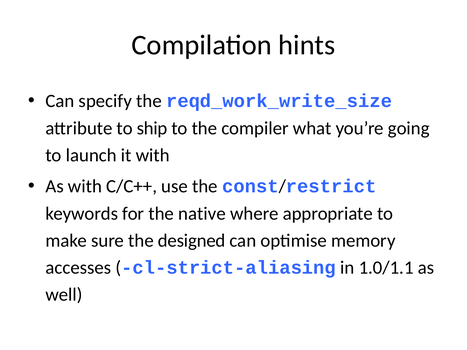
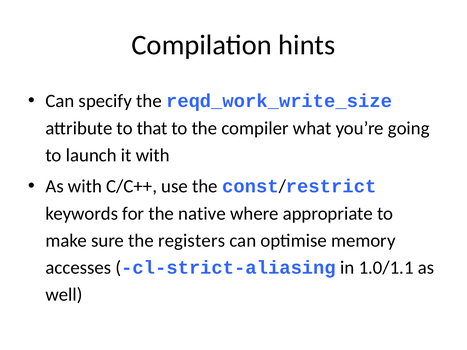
ship: ship -> that (152, 128)
designed: designed -> registers (192, 241)
